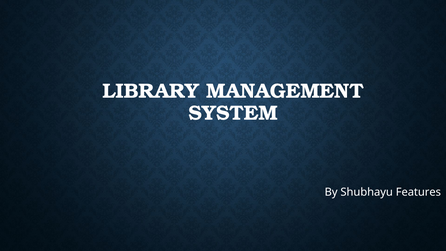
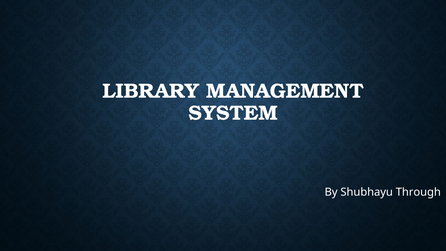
Features: Features -> Through (418, 192)
